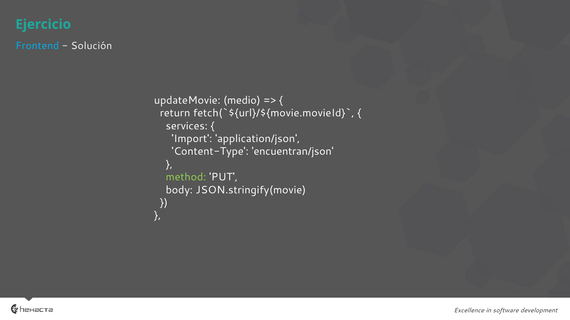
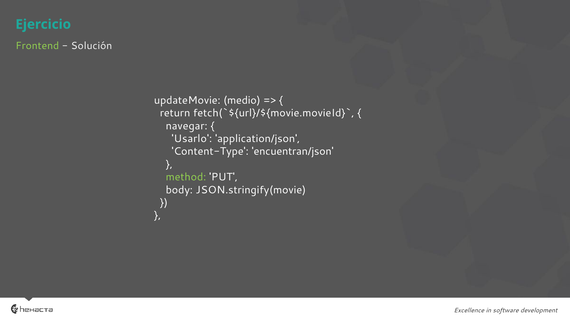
Frontend colour: light blue -> light green (37, 46)
services: services -> navegar (187, 126)
Import: Import -> Usarlo (192, 139)
